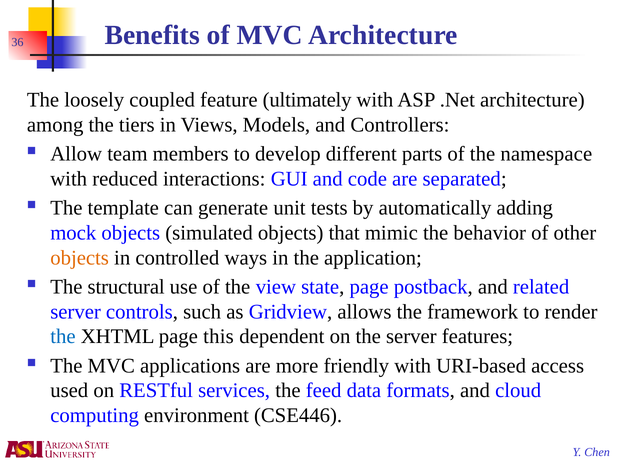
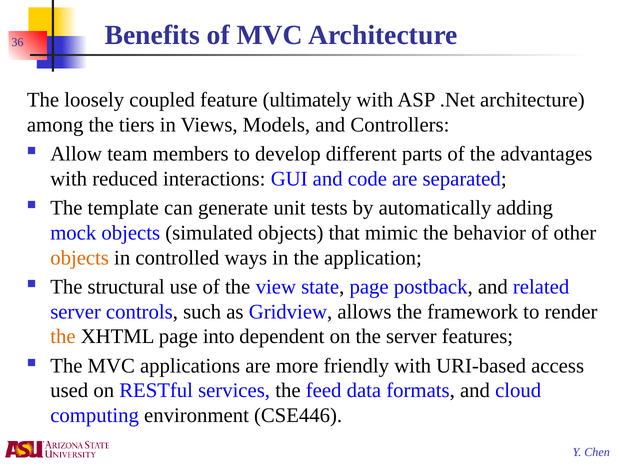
namespace: namespace -> advantages (546, 154)
the colour: blue -> orange (63, 336)
this: this -> into (219, 336)
